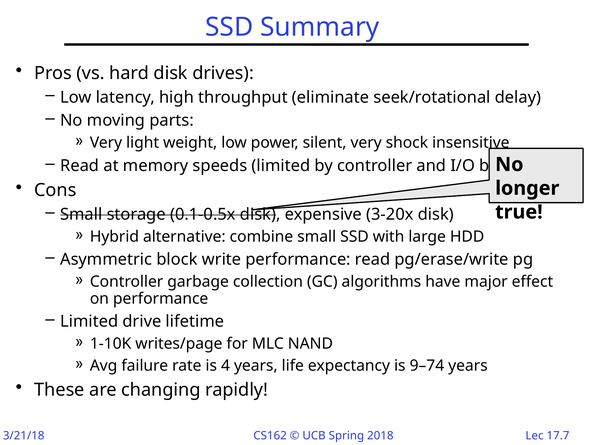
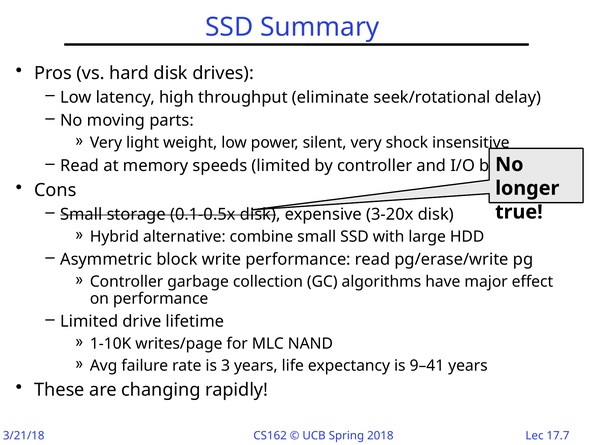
4: 4 -> 3 (226, 365)
9–74: 9–74 -> 9–41 (427, 365)
